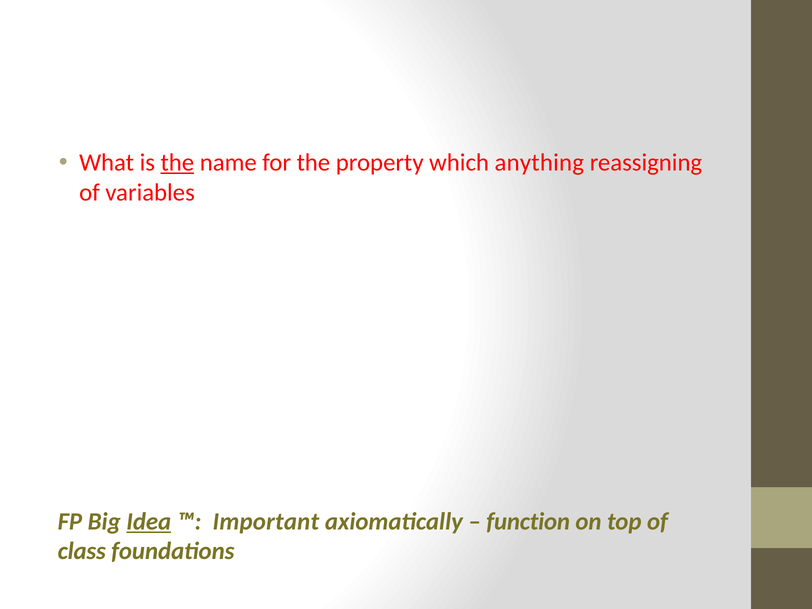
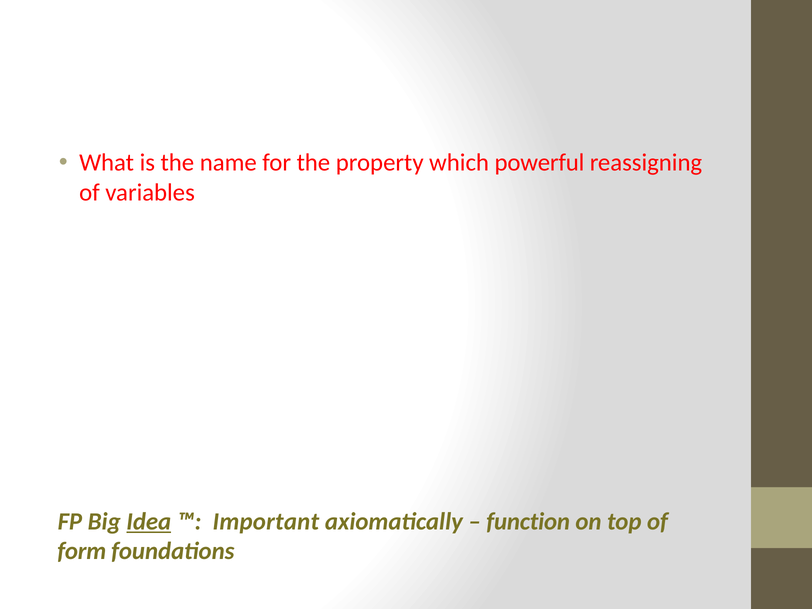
the underline: present -> none (177, 163)
anything: anything -> powerful (539, 163)
class: class -> form (82, 551)
